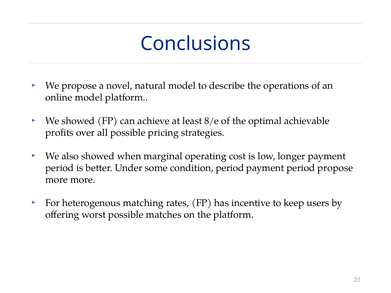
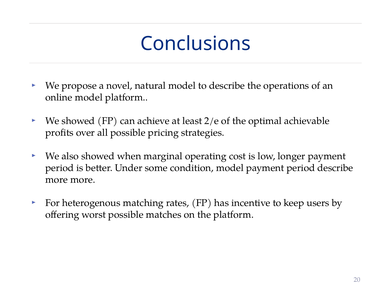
8/e: 8/e -> 2/e (212, 121)
condition period: period -> model (230, 168)
period propose: propose -> describe (335, 168)
